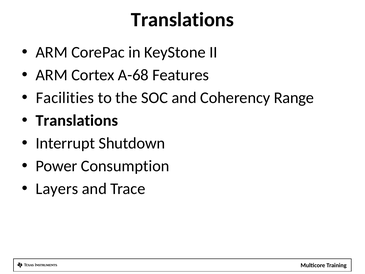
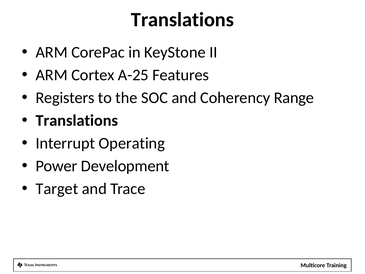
A-68: A-68 -> A-25 (133, 75)
Facilities: Facilities -> Registers (65, 98)
Shutdown: Shutdown -> Operating (132, 143)
Consumption: Consumption -> Development (125, 166)
Layers: Layers -> Target (57, 189)
